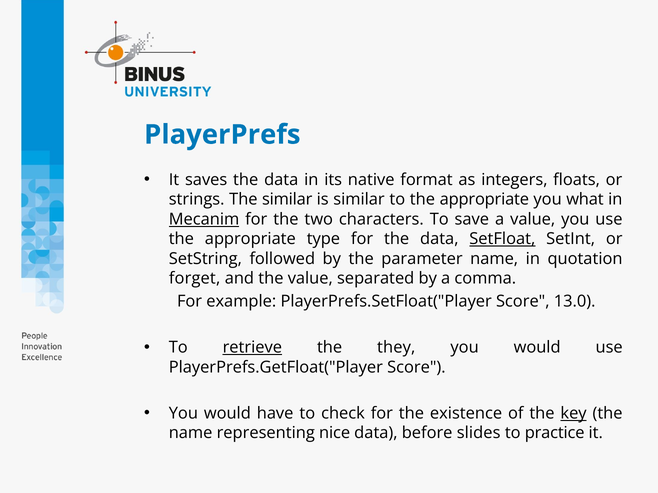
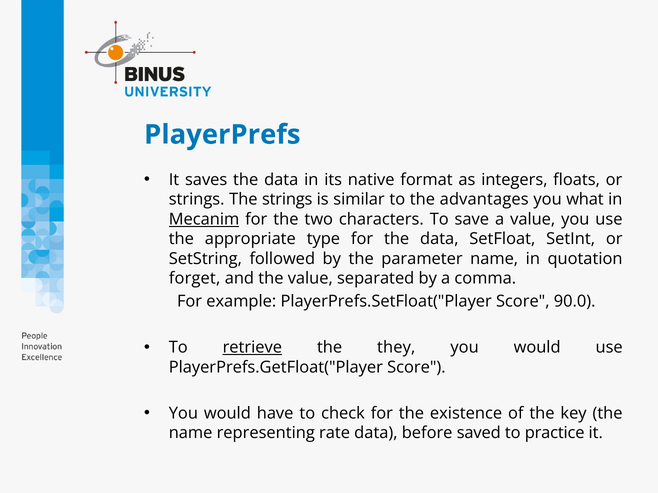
The similar: similar -> strings (287, 200)
to the appropriate: appropriate -> advantages (484, 200)
SetFloat underline: present -> none (502, 239)
13.0: 13.0 -> 90.0 (575, 302)
key underline: present -> none (574, 414)
nice: nice -> rate (335, 433)
slides: slides -> saved (479, 433)
